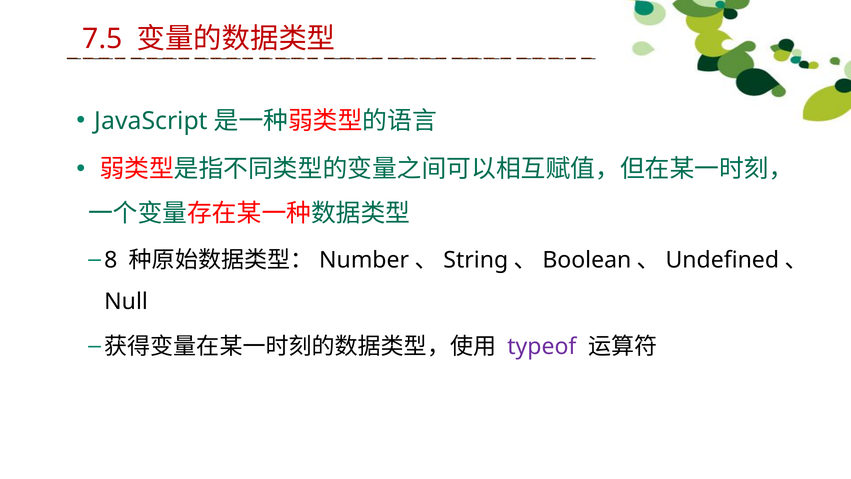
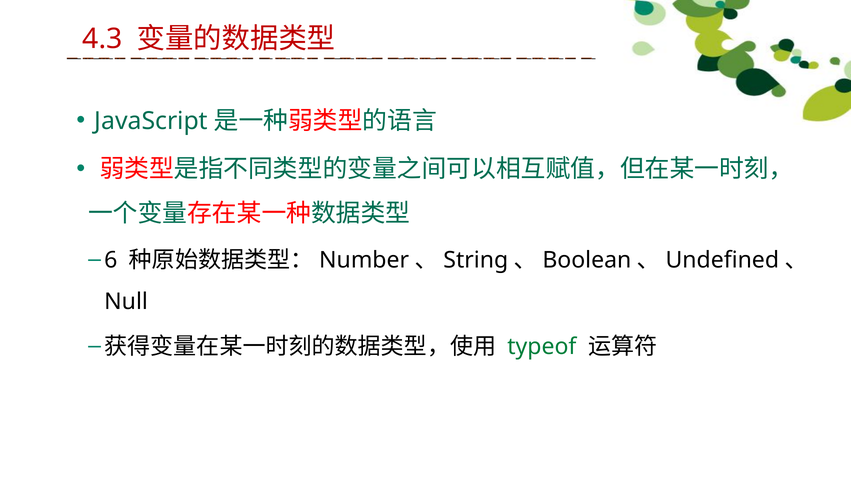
7.5: 7.5 -> 4.3 (102, 39)
8: 8 -> 6 (111, 260)
typeof colour: purple -> green (542, 346)
